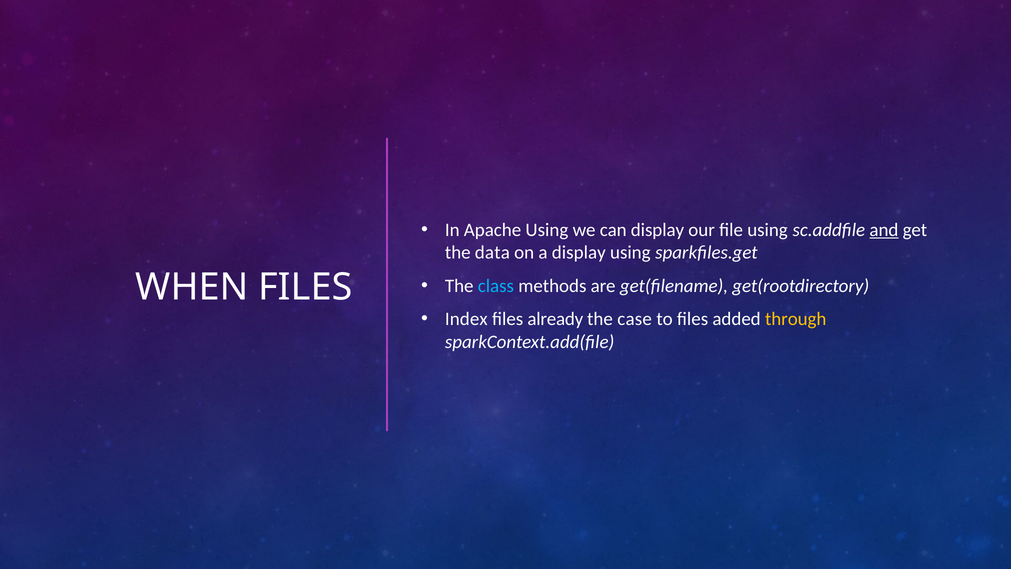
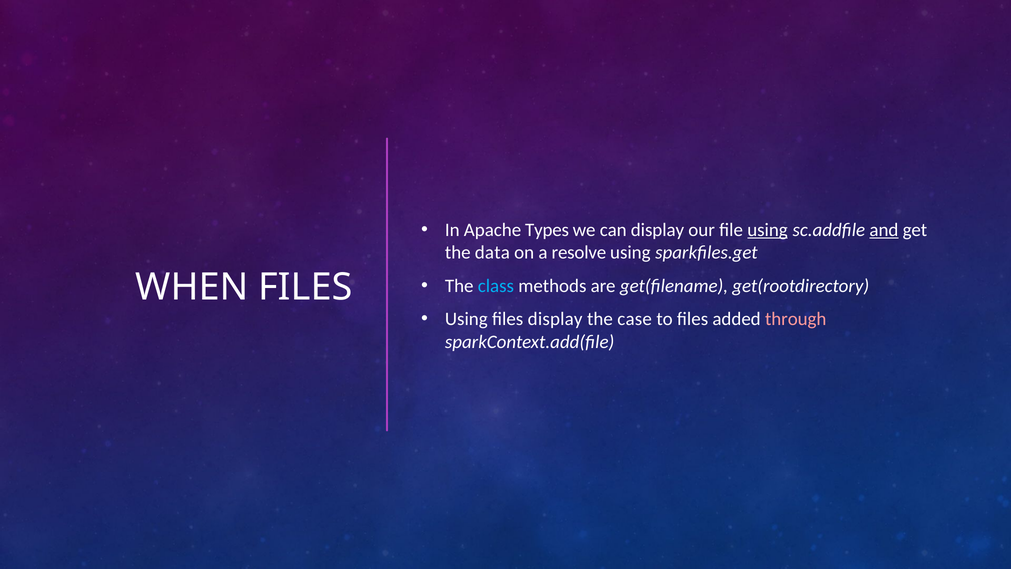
Apache Using: Using -> Types (547, 230)
using underline: none -> present (768, 230)
a display: display -> resolve (579, 252)
Index: Index -> Using (466, 319)
files already: already -> display (555, 319)
through colour: yellow -> pink (796, 319)
